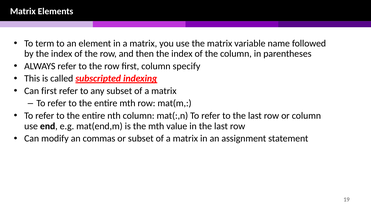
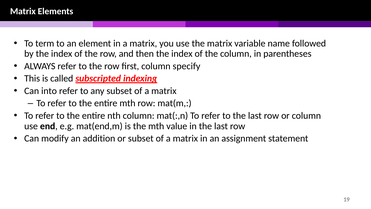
Can first: first -> into (49, 91)
commas: commas -> addition (99, 138)
